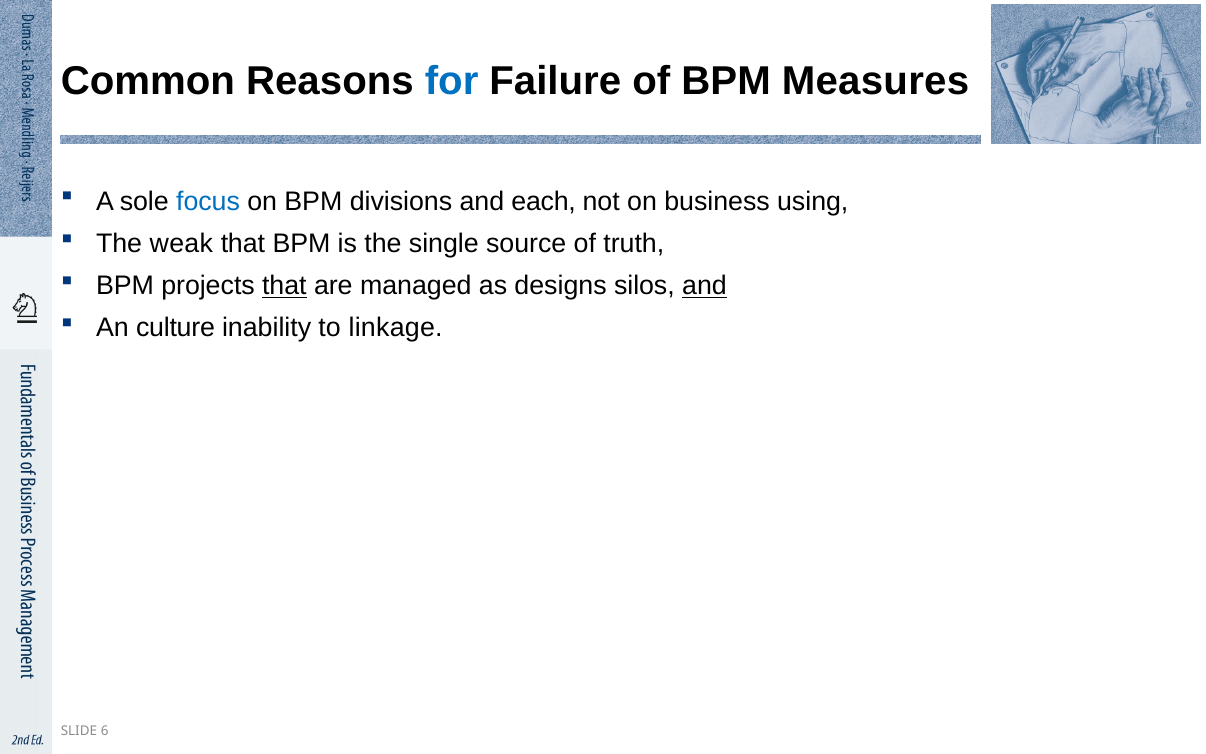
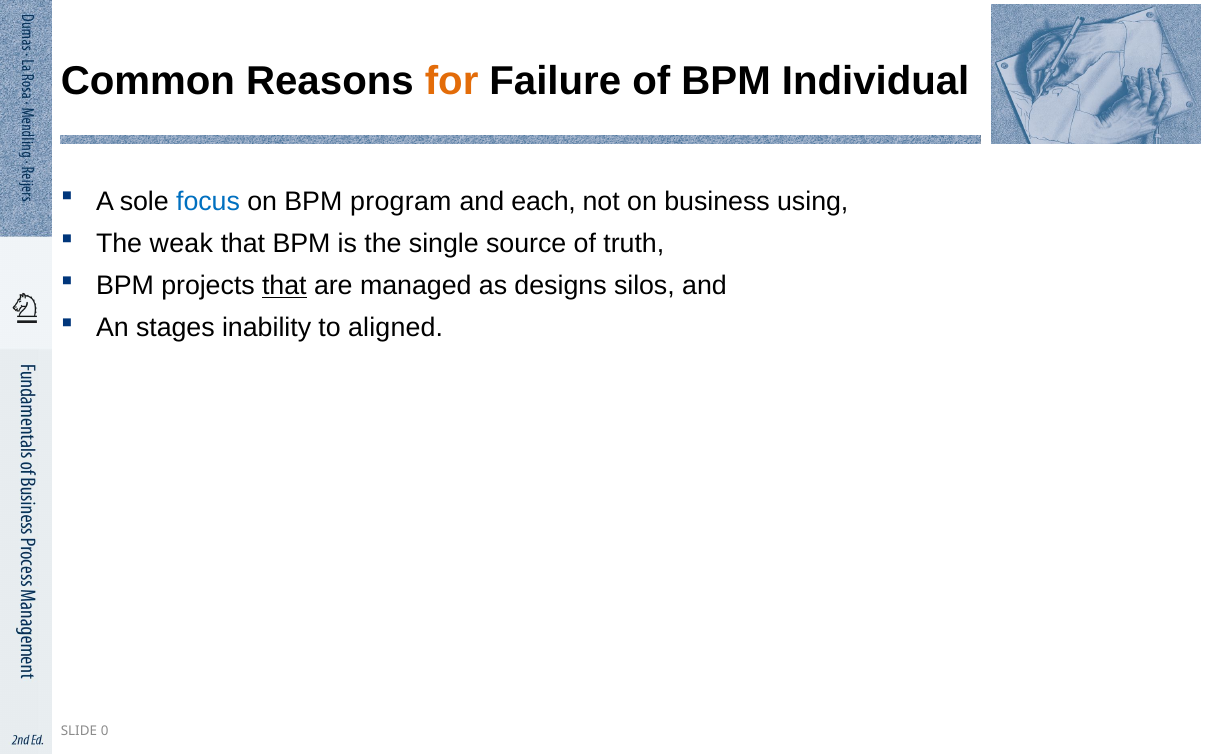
for colour: blue -> orange (452, 81)
Measures: Measures -> Individual (876, 81)
divisions: divisions -> program (401, 201)
and underline: present -> none (705, 286)
culture: culture -> stages (175, 328)
linkage: linkage -> aligned (396, 328)
6: 6 -> 0 (105, 730)
